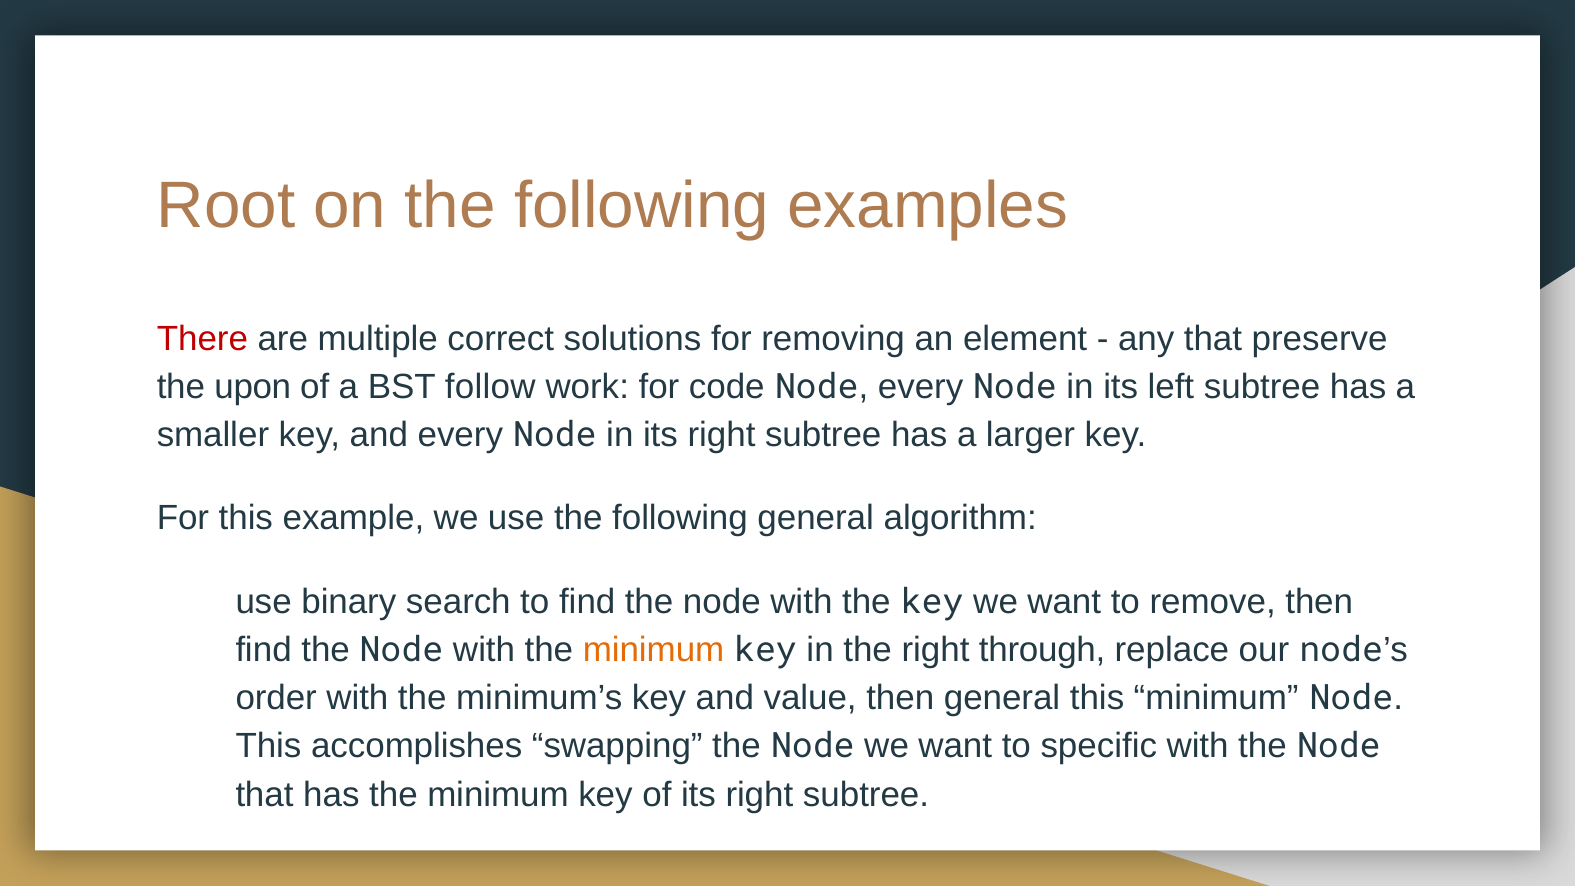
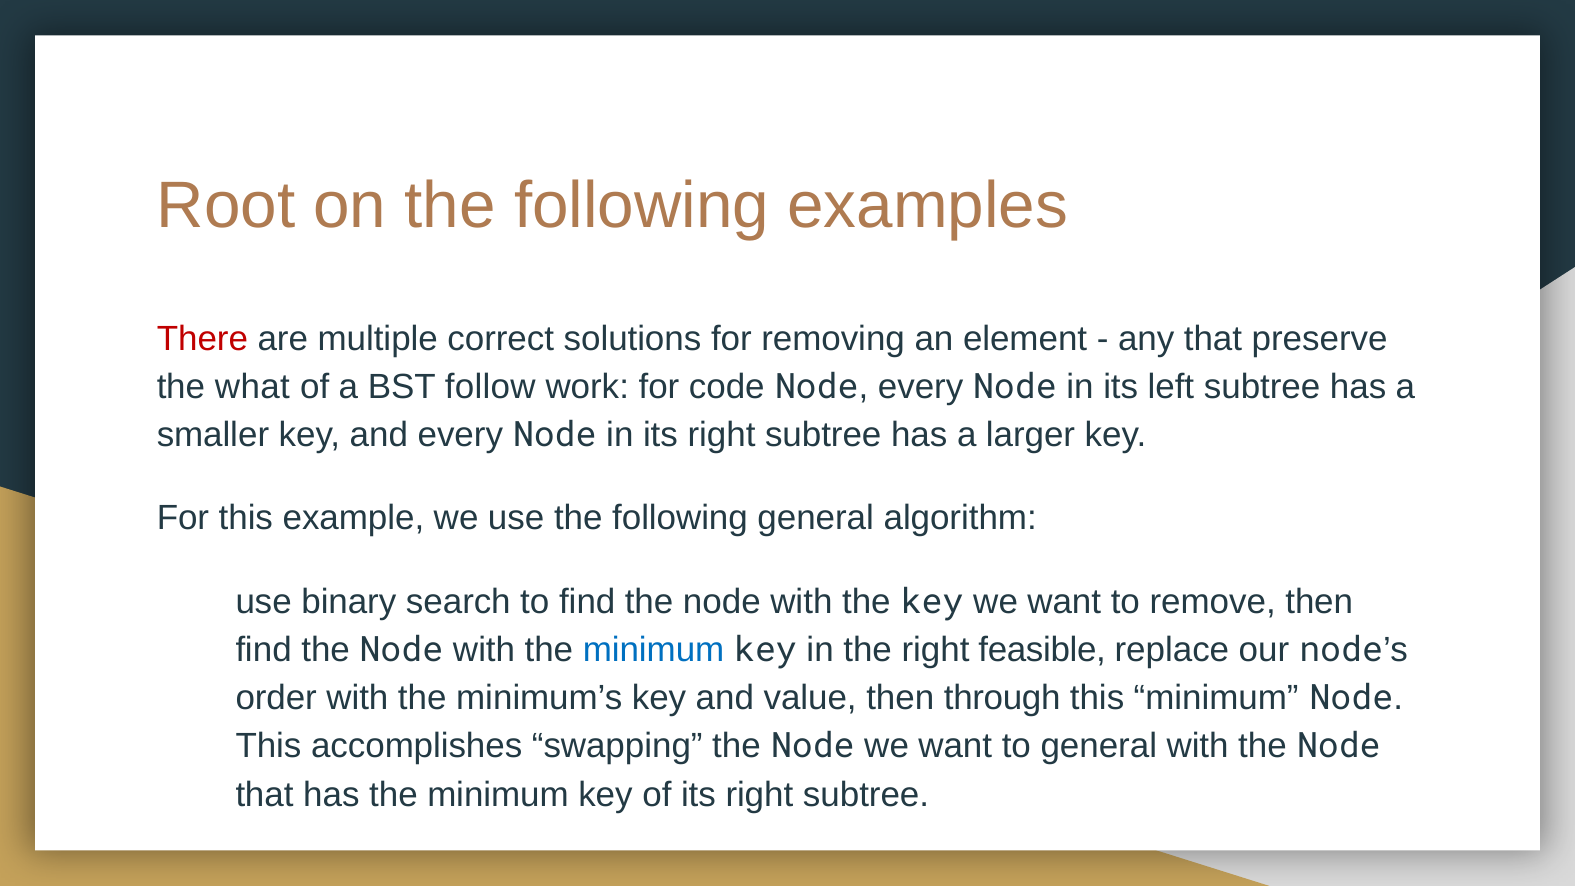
upon: upon -> what (252, 387)
minimum colour: orange -> blue (654, 650)
through: through -> feasible (1042, 650)
then general: general -> through (1002, 698)
to specific: specific -> general (1099, 746)
